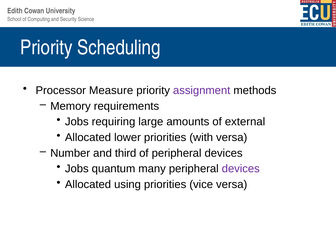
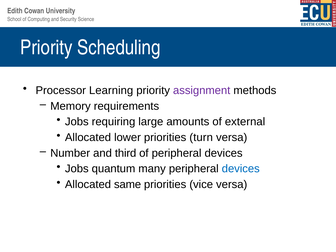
Measure: Measure -> Learning (111, 90)
with: with -> turn (201, 137)
devices colour: purple -> blue (241, 169)
using: using -> same (128, 184)
